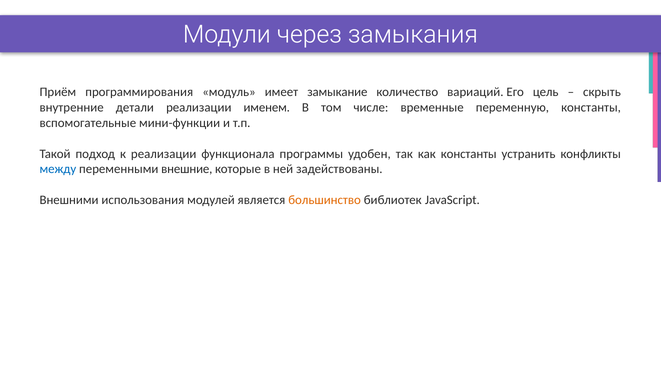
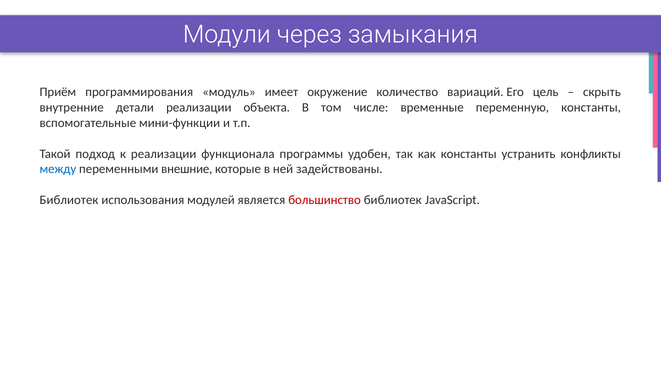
замыкание: замыкание -> окружение (337, 92)
именем: именем -> объекта (267, 107)
Внешними: Внешними -> Библиотек (69, 200)
большинство colour: orange -> red (325, 200)
